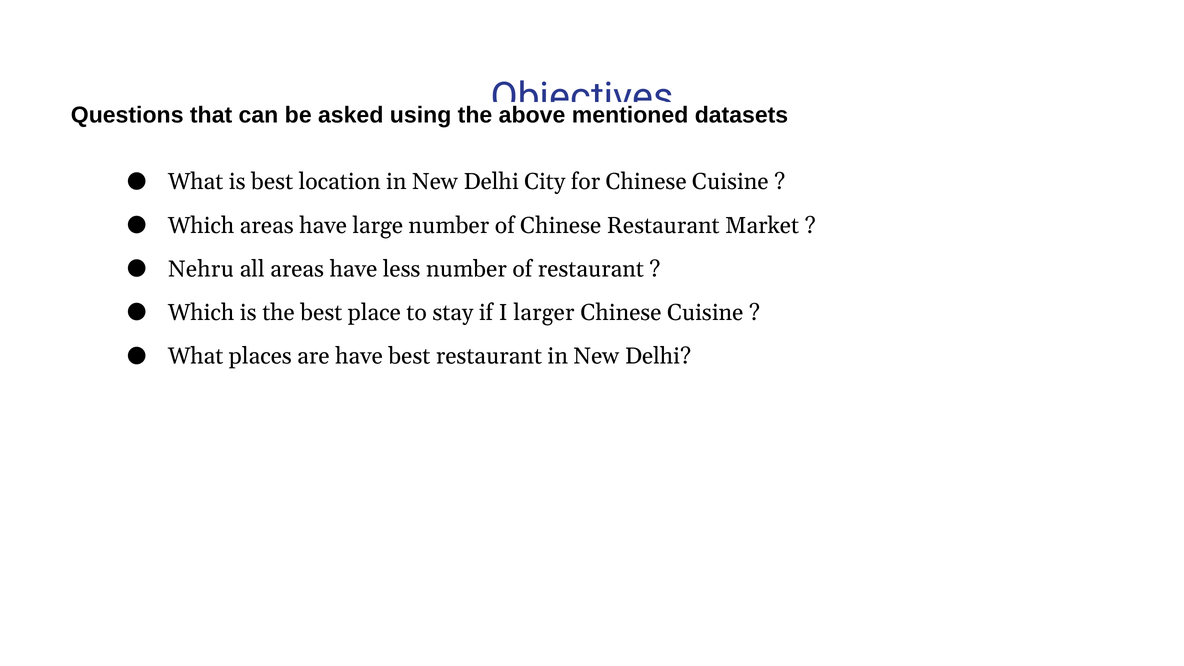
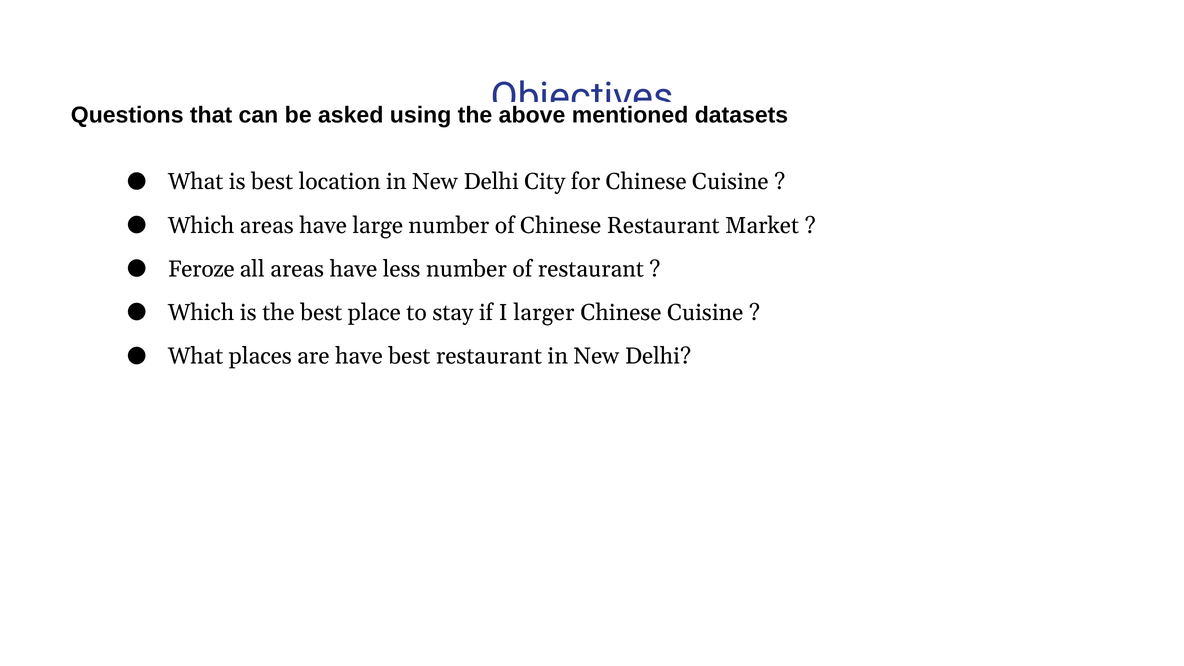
Nehru: Nehru -> Feroze (201, 269)
